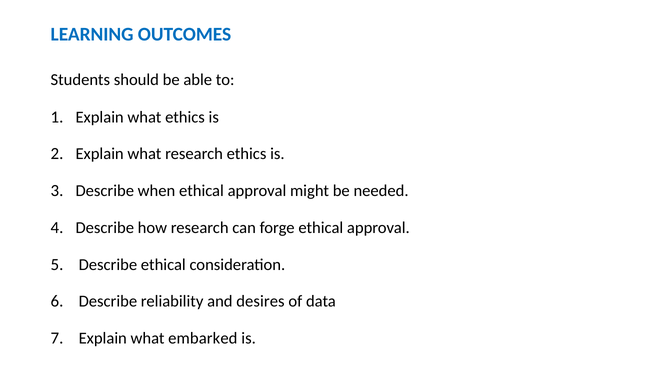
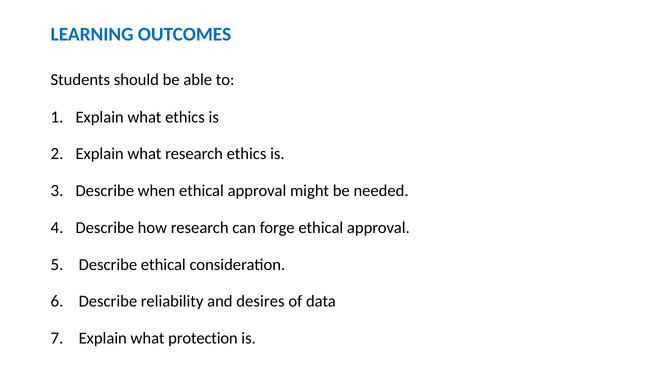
embarked: embarked -> protection (203, 338)
